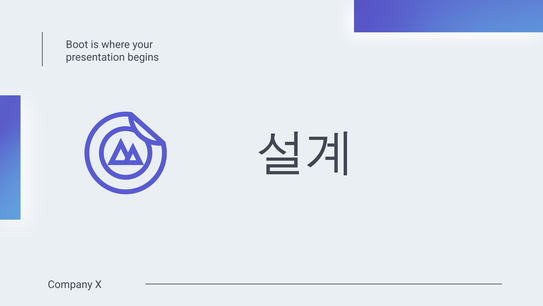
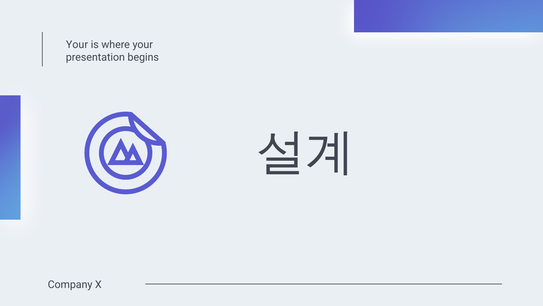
Boot: Boot -> Your (77, 45)
